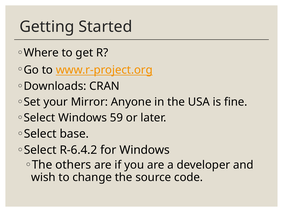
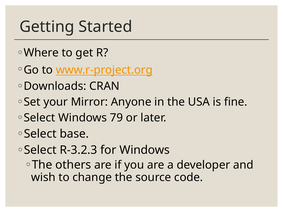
59: 59 -> 79 (116, 118)
R-6.4.2: R-6.4.2 -> R-3.2.3 (78, 150)
